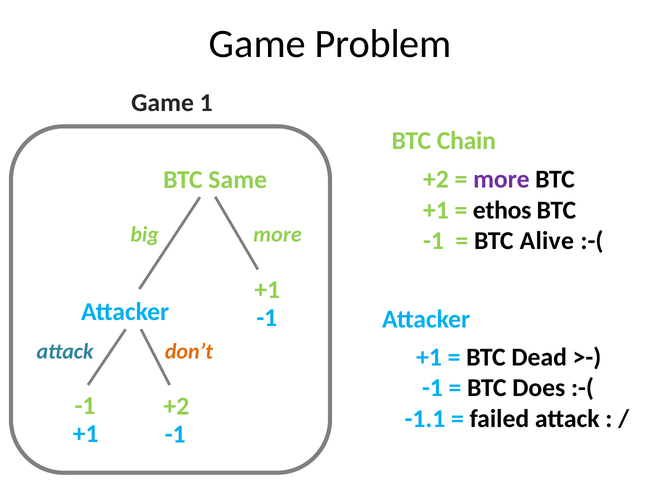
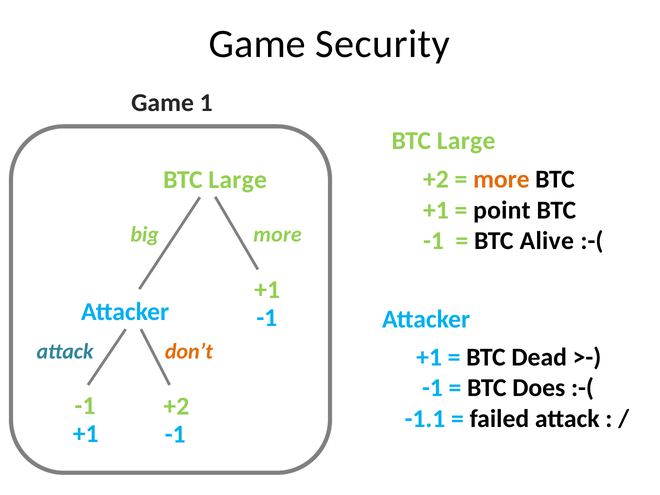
Problem: Problem -> Security (383, 44)
Chain: Chain -> Large (466, 141)
more colour: purple -> orange (501, 179)
Same: Same -> Large (238, 180)
ethos: ethos -> point (502, 210)
